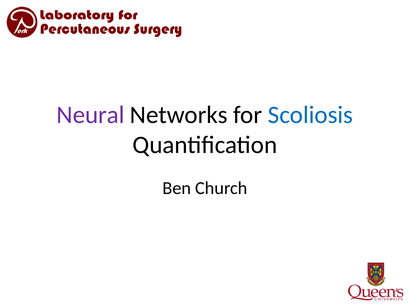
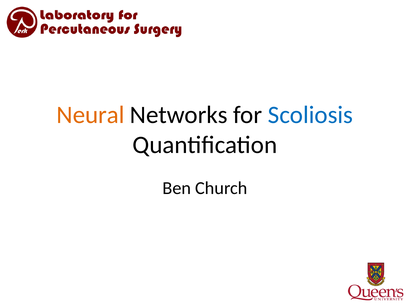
Neural colour: purple -> orange (91, 115)
